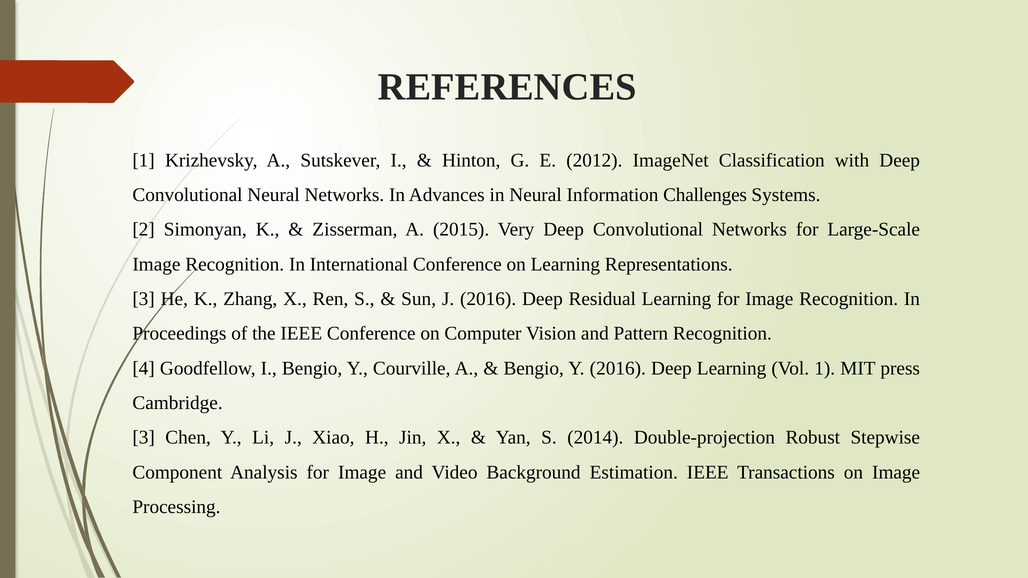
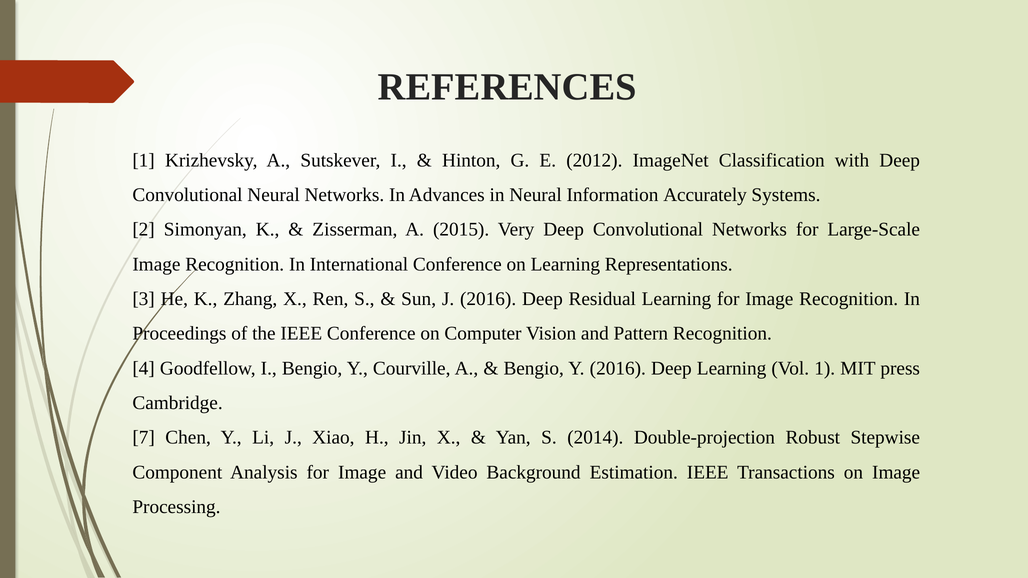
Challenges: Challenges -> Accurately (705, 195)
3: 3 -> 7 (144, 438)
